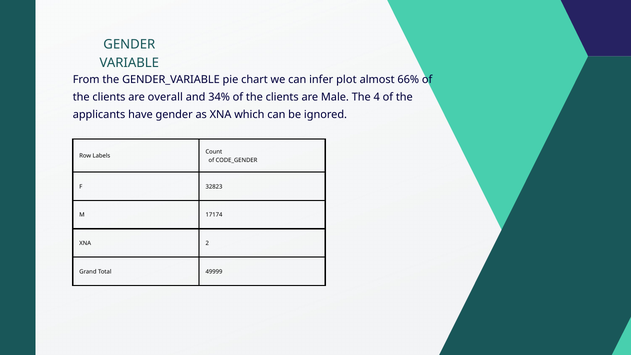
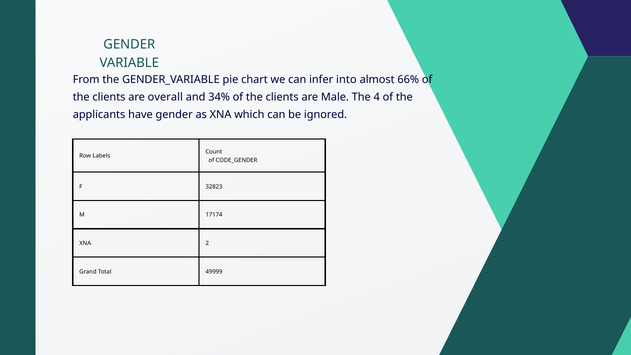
plot: plot -> into (346, 80)
